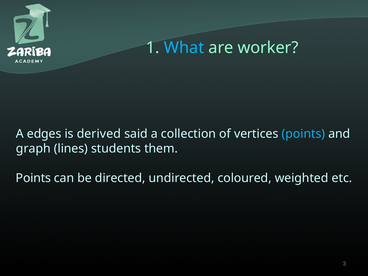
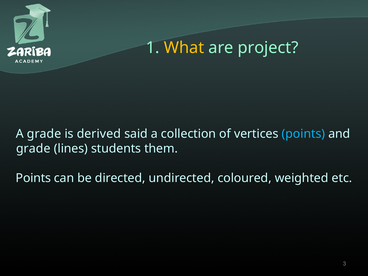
What colour: light blue -> yellow (184, 48)
worker: worker -> project (268, 48)
A edges: edges -> grade (44, 134)
graph: graph -> grade (33, 149)
